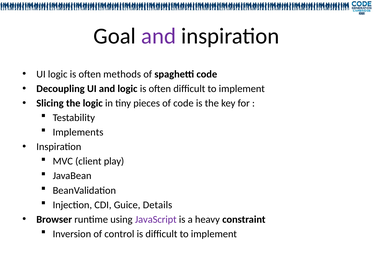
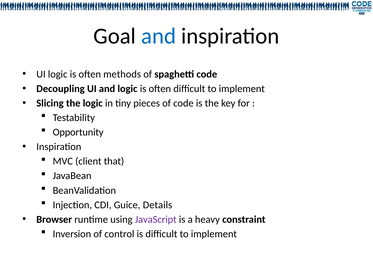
and colour: purple -> blue (159, 36)
Implements: Implements -> Opportunity (78, 132)
play: play -> that (114, 161)
